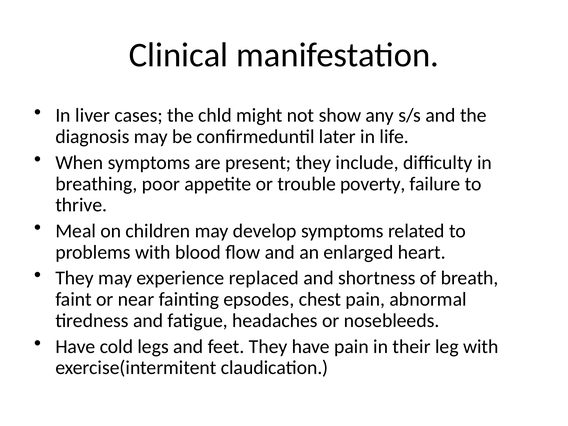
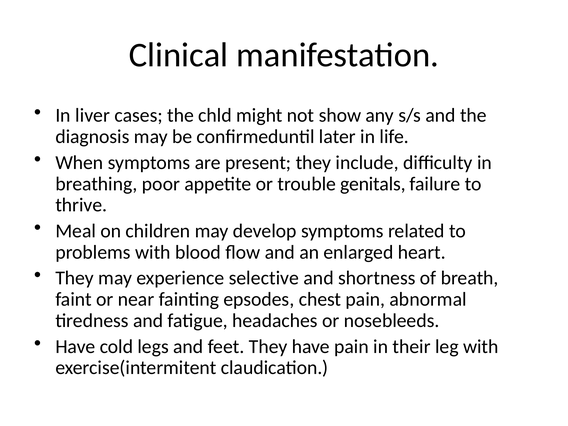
poverty: poverty -> genitals (373, 184)
replaced: replaced -> selective (264, 278)
